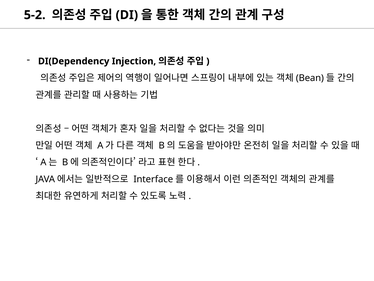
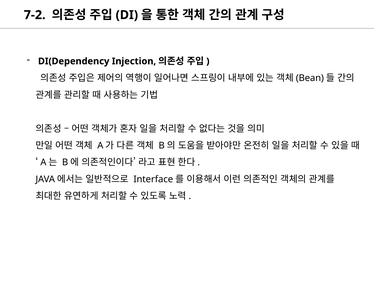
5-2: 5-2 -> 7-2 (35, 15)
